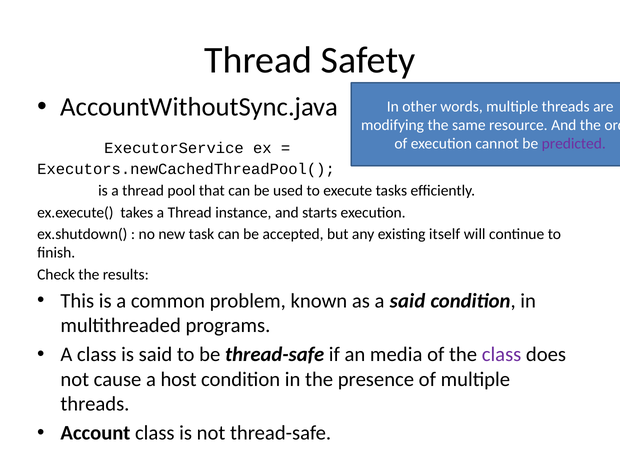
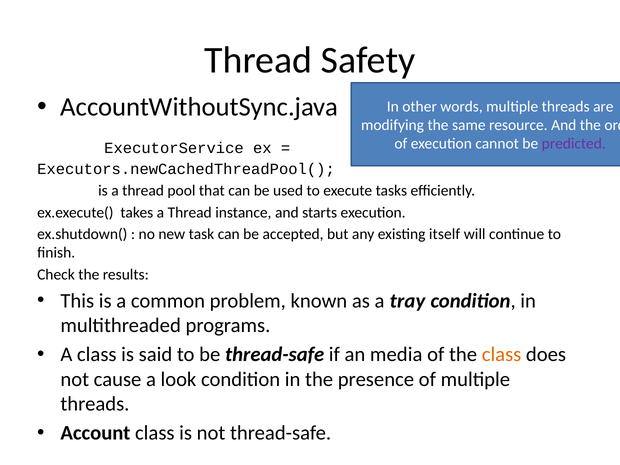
a said: said -> tray (407, 301)
class colour: purple -> orange (502, 354)
host: host -> look (178, 379)
